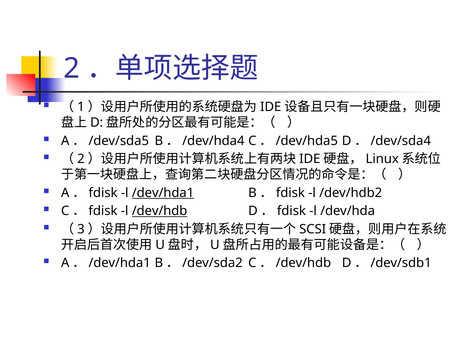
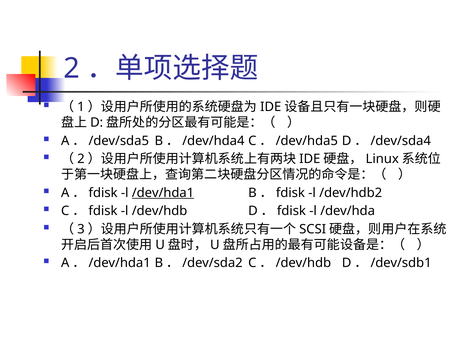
/dev/hdb underline: present -> none (160, 211)
